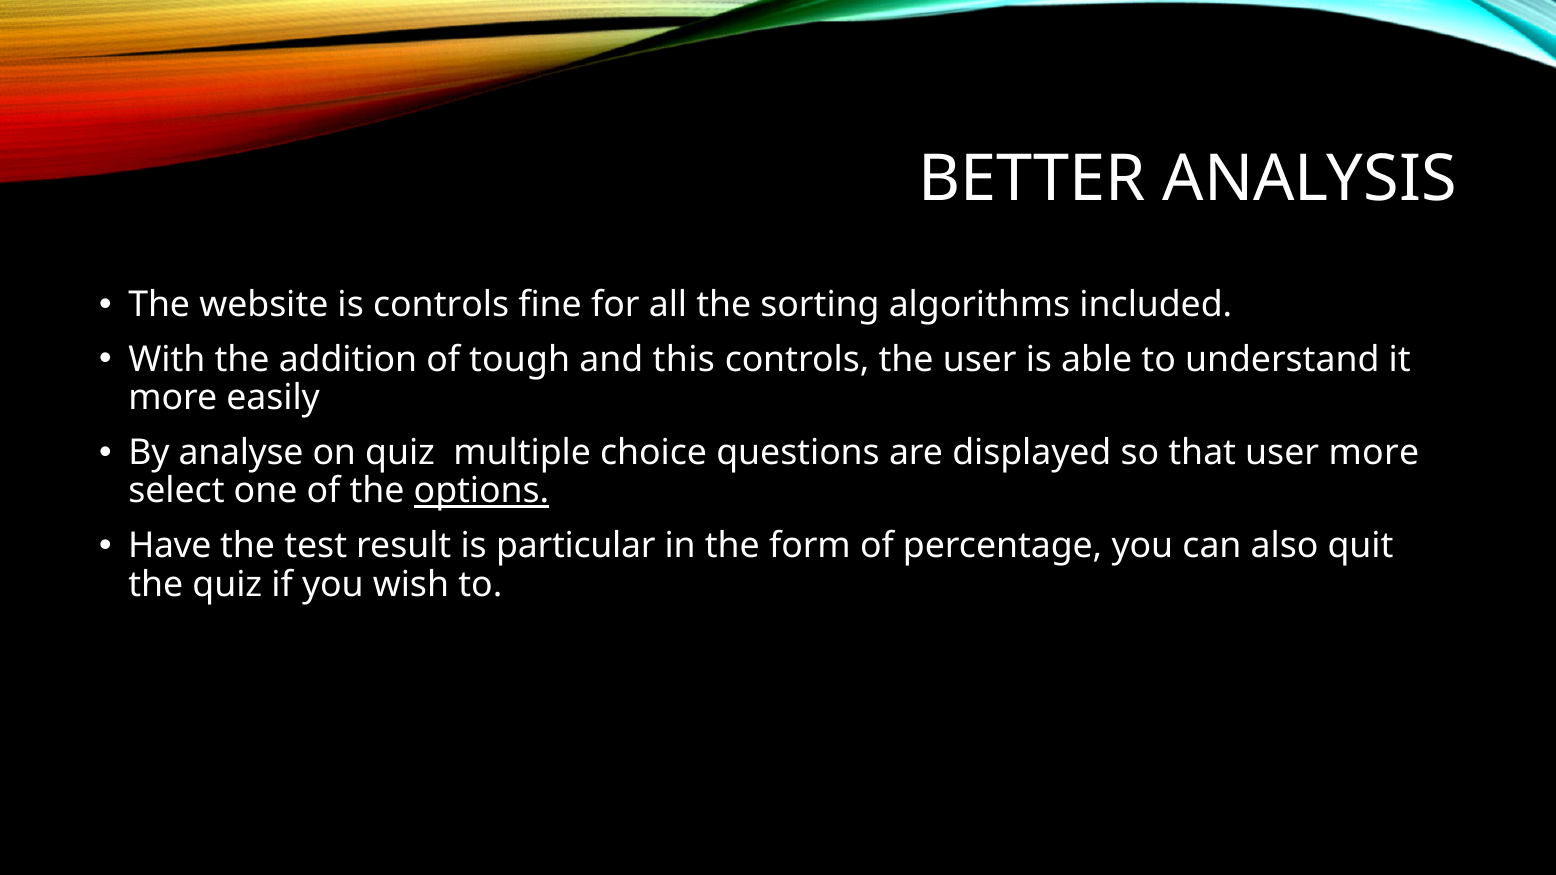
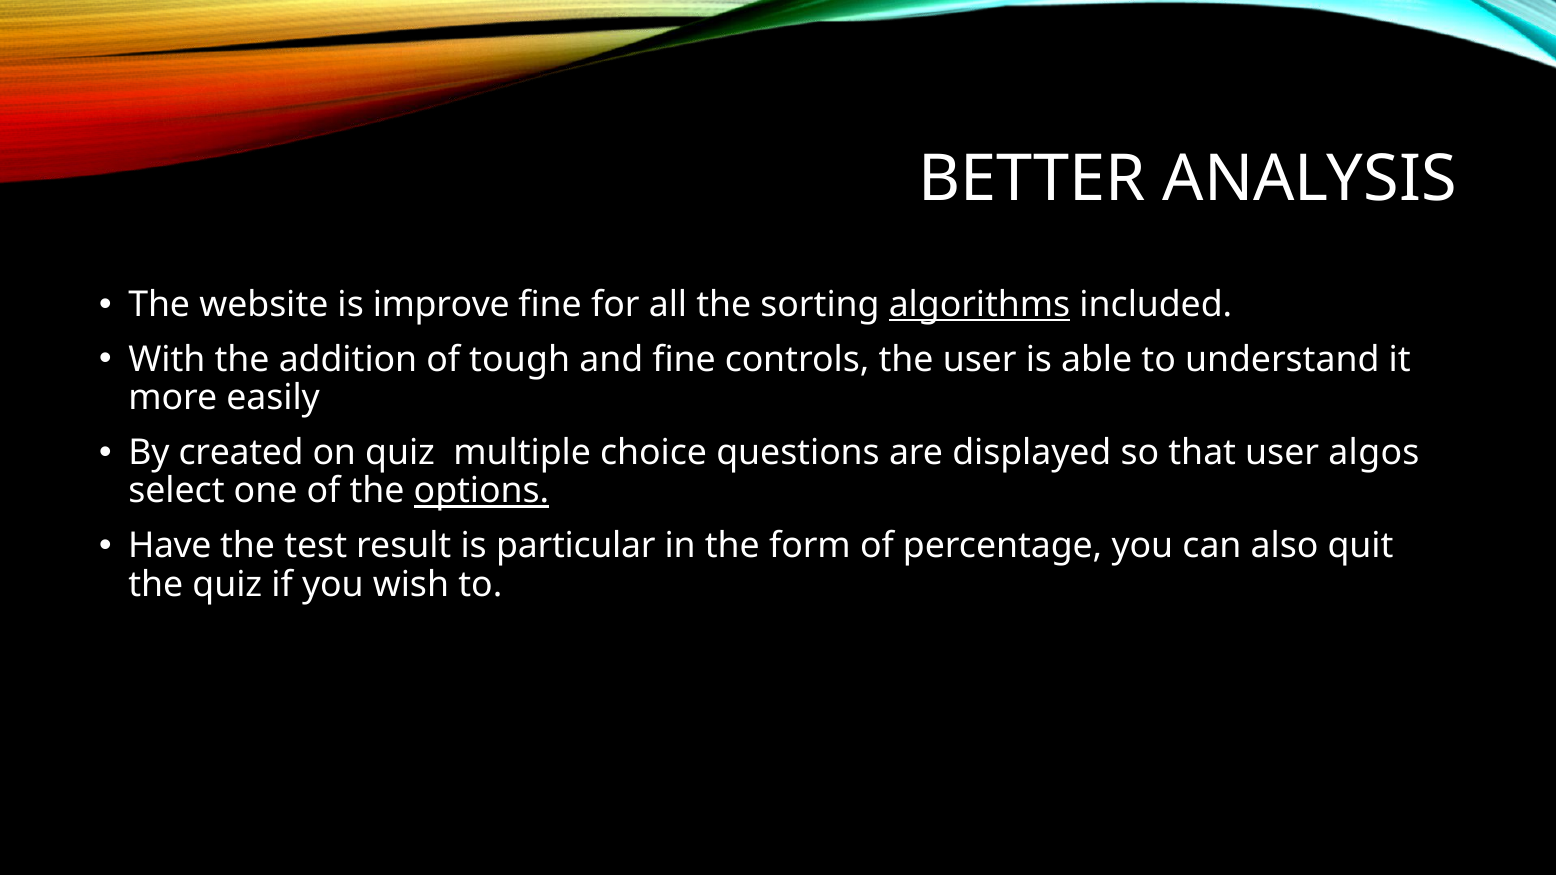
is controls: controls -> improve (441, 305)
algorithms underline: none -> present (980, 305)
and this: this -> fine (684, 360)
analyse: analyse -> created (241, 453)
user more: more -> algos (1374, 453)
